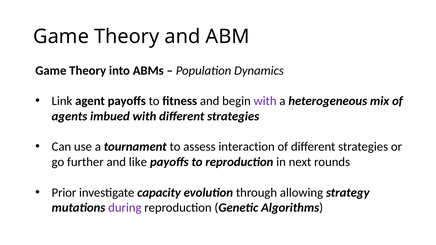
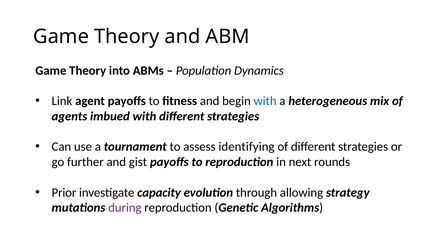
with colour: purple -> blue (265, 101)
interaction: interaction -> identifying (246, 147)
like: like -> gist (138, 162)
